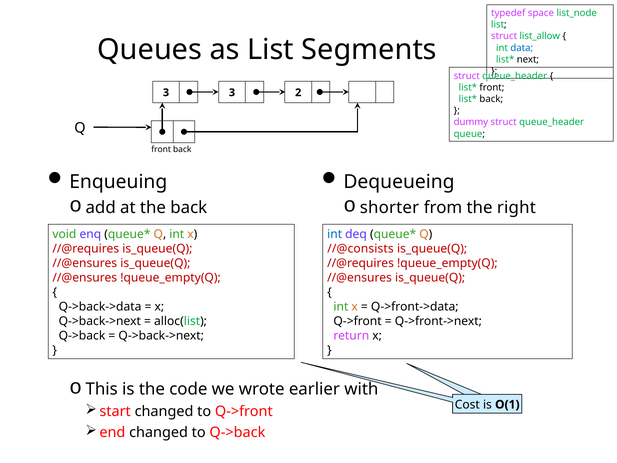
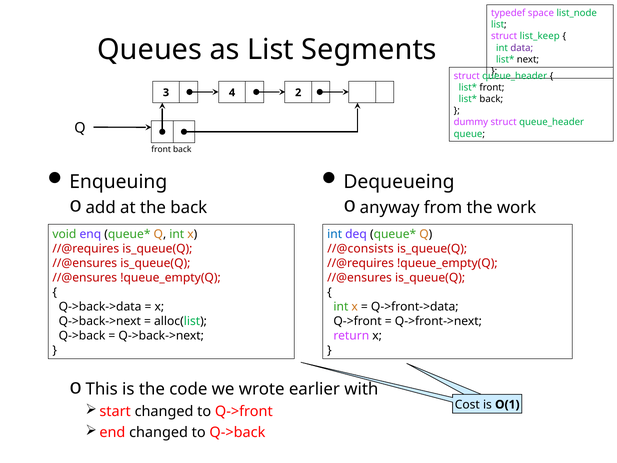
list_allow: list_allow -> list_keep (540, 36)
data colour: blue -> purple (522, 48)
3 3: 3 -> 4 (232, 93)
shorter: shorter -> anyway (390, 207)
right: right -> work (517, 207)
